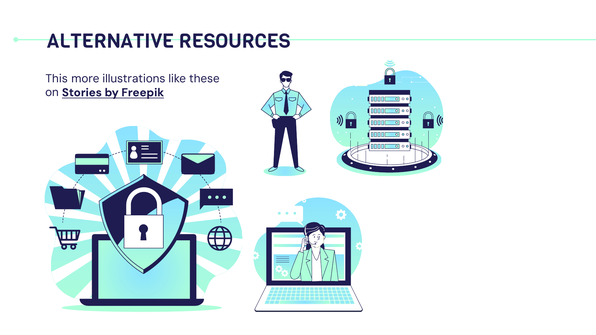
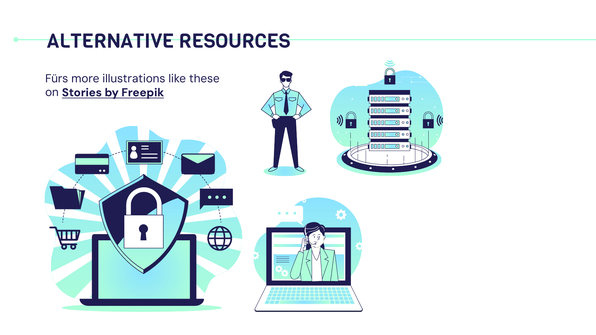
This: This -> Fürs (57, 79)
